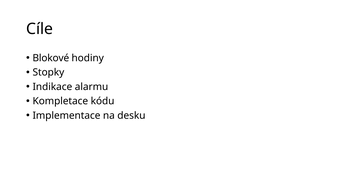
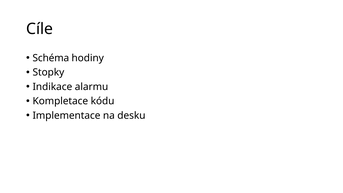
Blokové: Blokové -> Schéma (51, 58)
